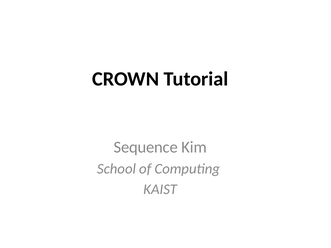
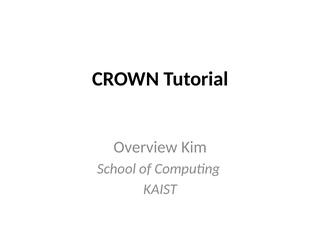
Sequence: Sequence -> Overview (146, 147)
